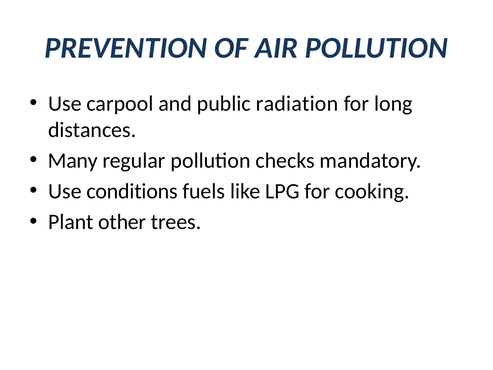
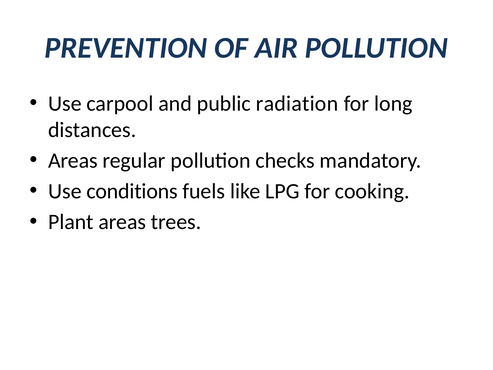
Many: Many -> Areas (73, 160)
Plant other: other -> areas (122, 222)
